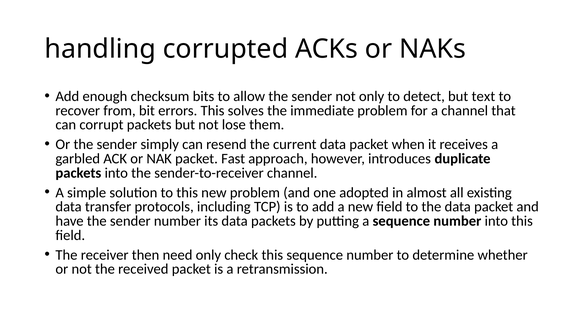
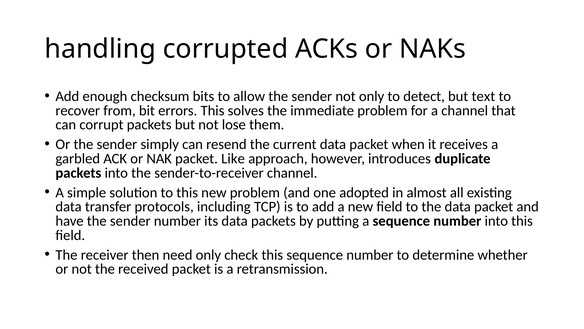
Fast: Fast -> Like (233, 158)
